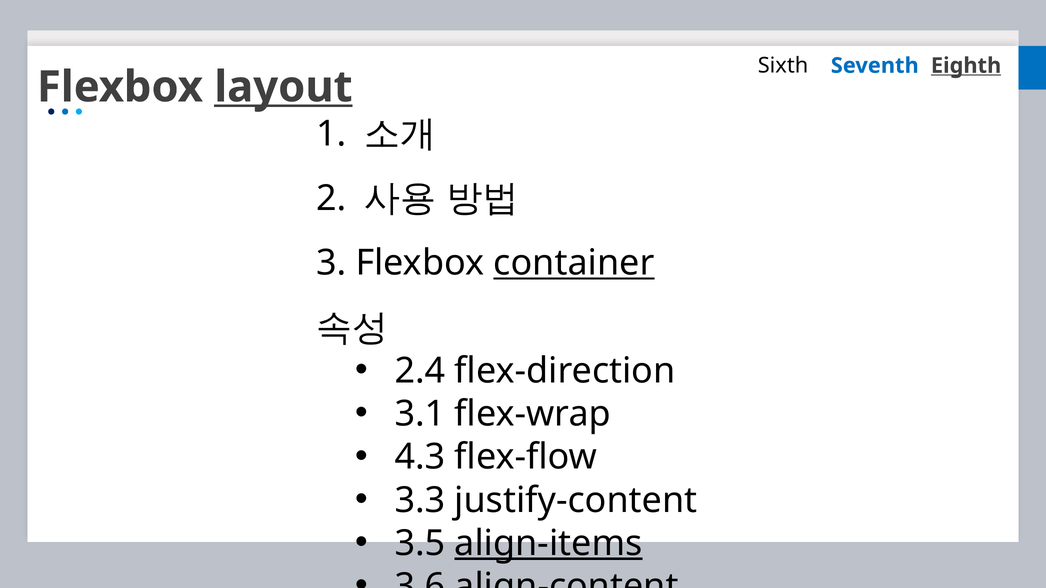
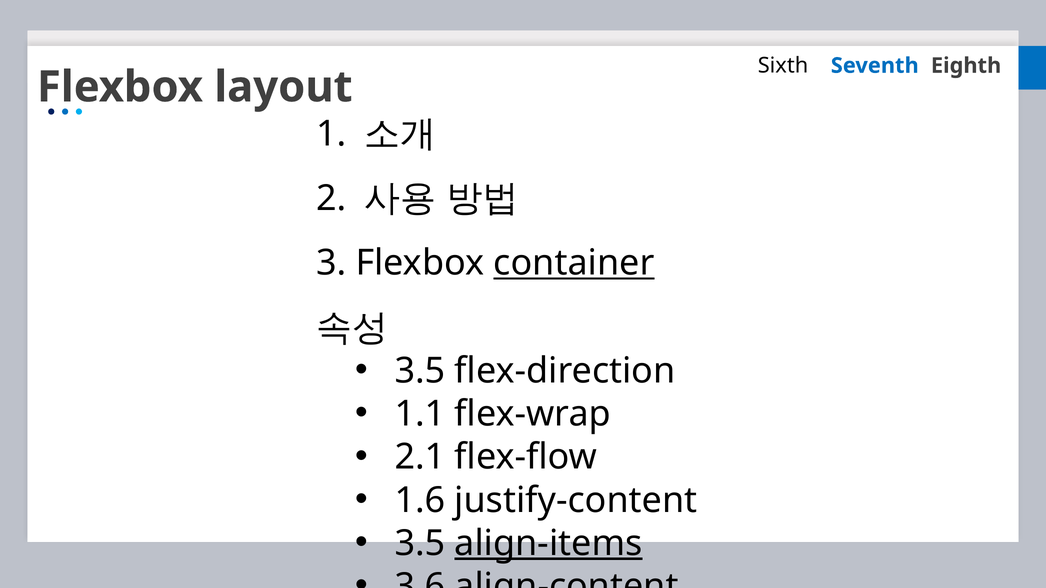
Eighth underline: present -> none (966, 66)
layout underline: present -> none (283, 87)
2.4: 2.4 -> 3.5 (420, 371)
3.1: 3.1 -> 1.1 (420, 414)
4.3: 4.3 -> 2.1 (420, 457)
3.3: 3.3 -> 1.6 (420, 501)
